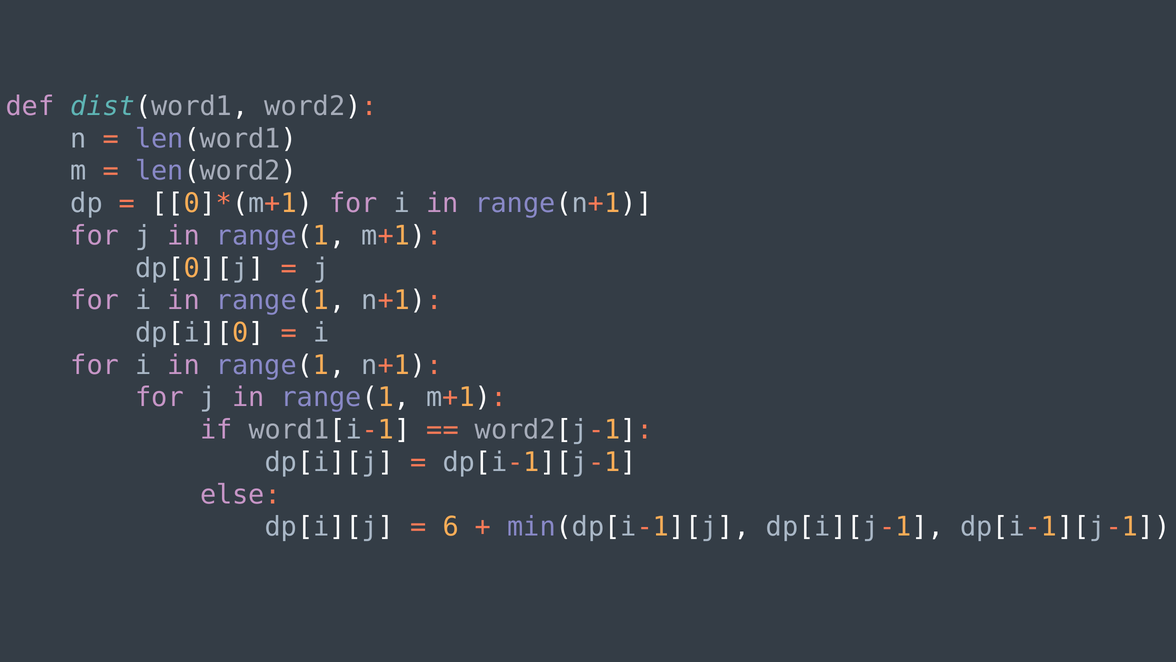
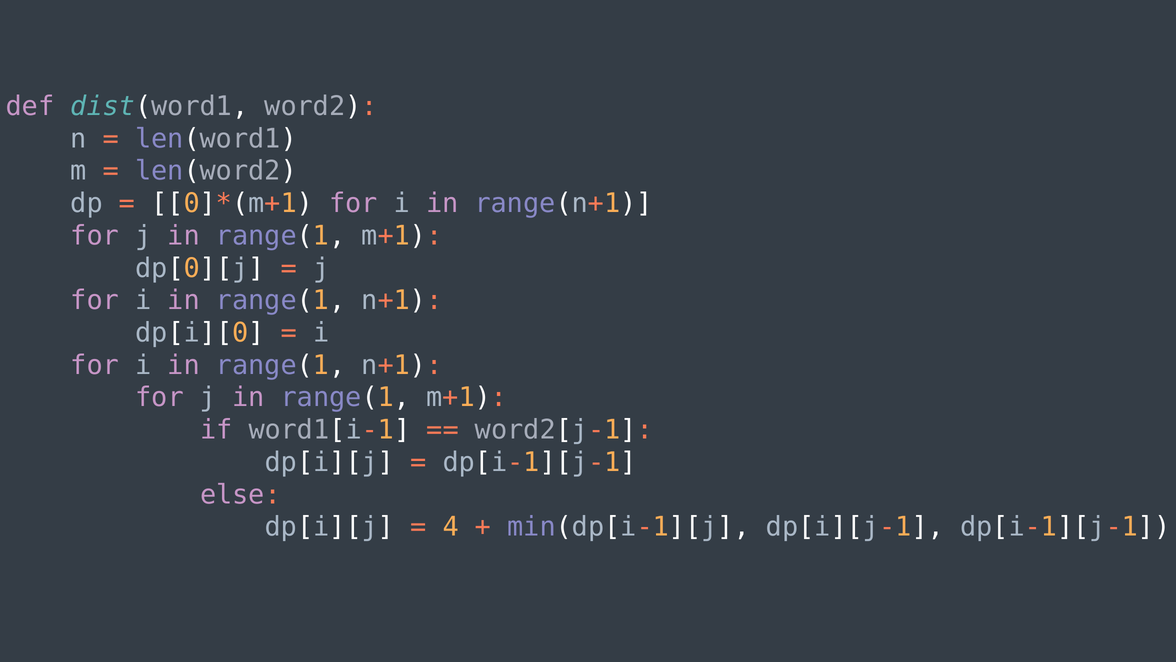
6: 6 -> 4 (451, 527)
